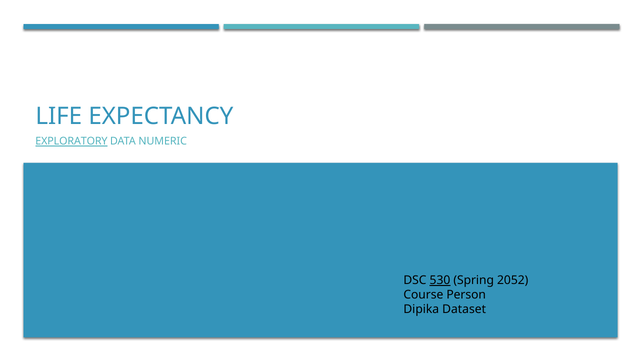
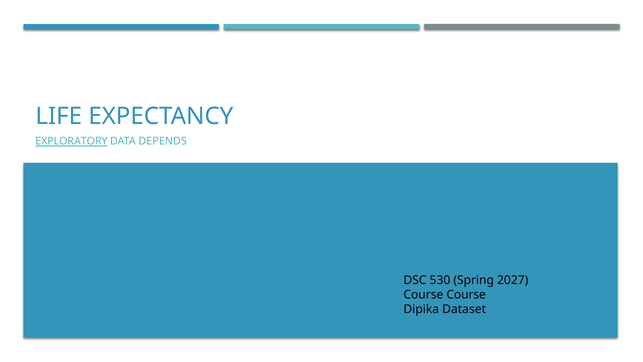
NUMERIC: NUMERIC -> DEPENDS (163, 141)
530 underline: present -> none (440, 280)
2052: 2052 -> 2027 (513, 280)
Course Person: Person -> Course (466, 295)
